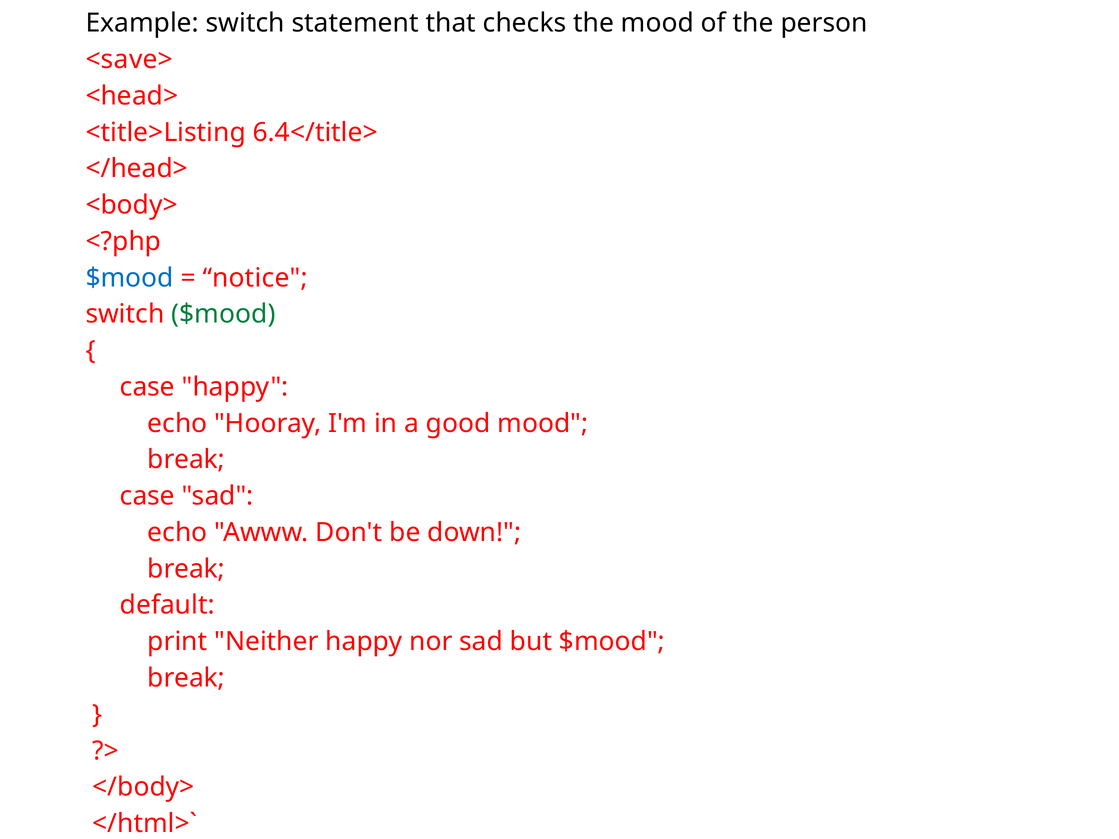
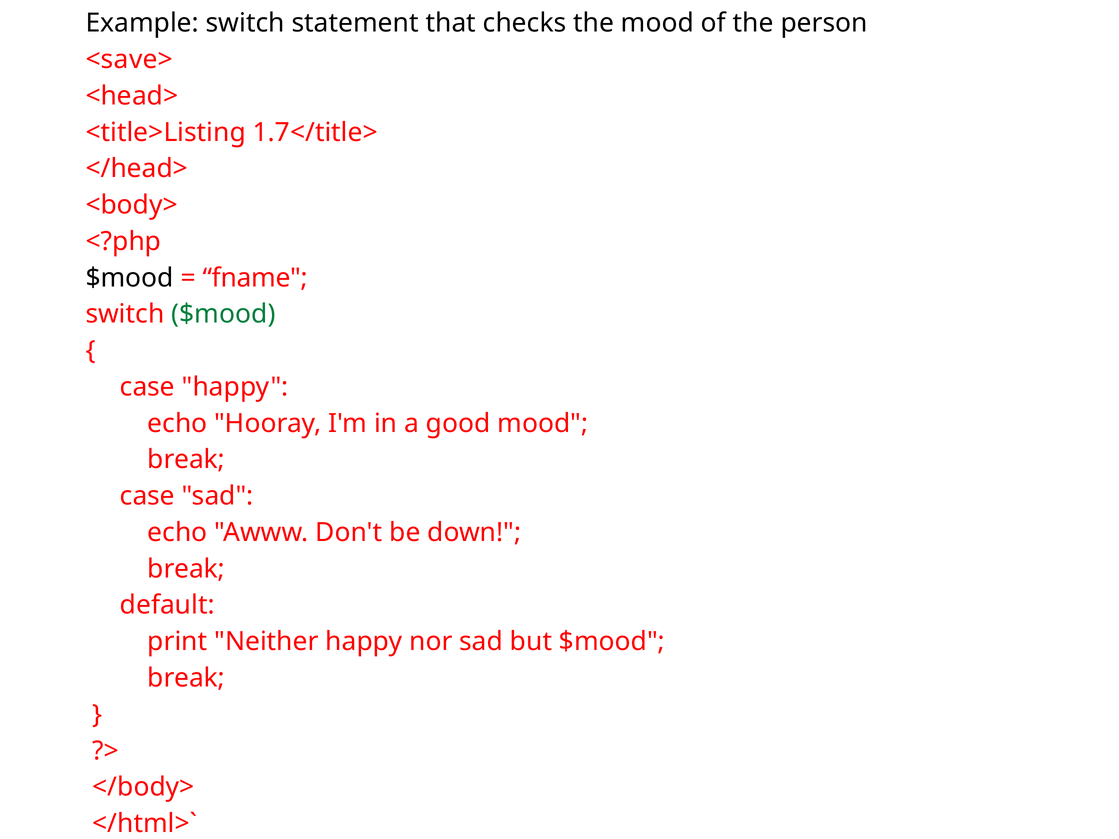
6.4</title>: 6.4</title> -> 1.7</title> (315, 132)
$mood colour: blue -> black (130, 278)
notice: notice -> fname (255, 278)
